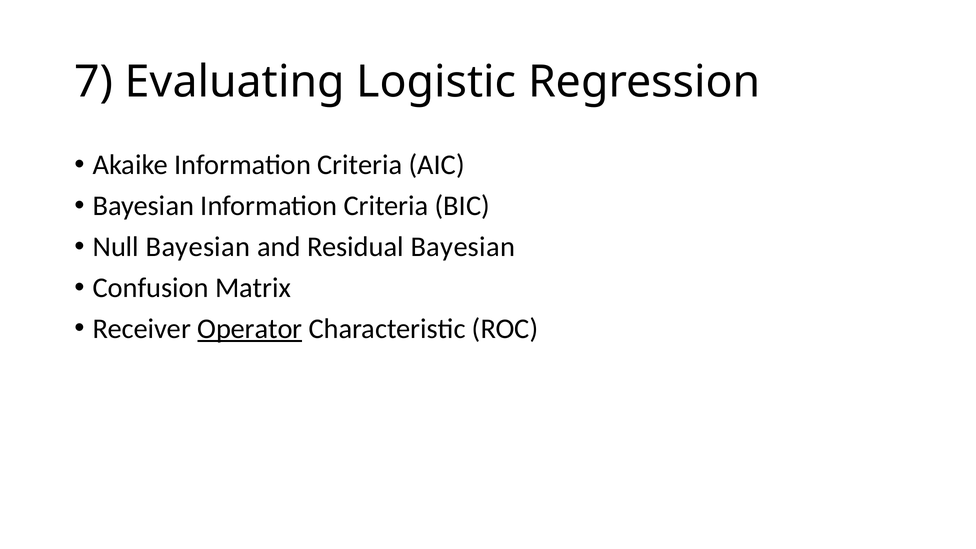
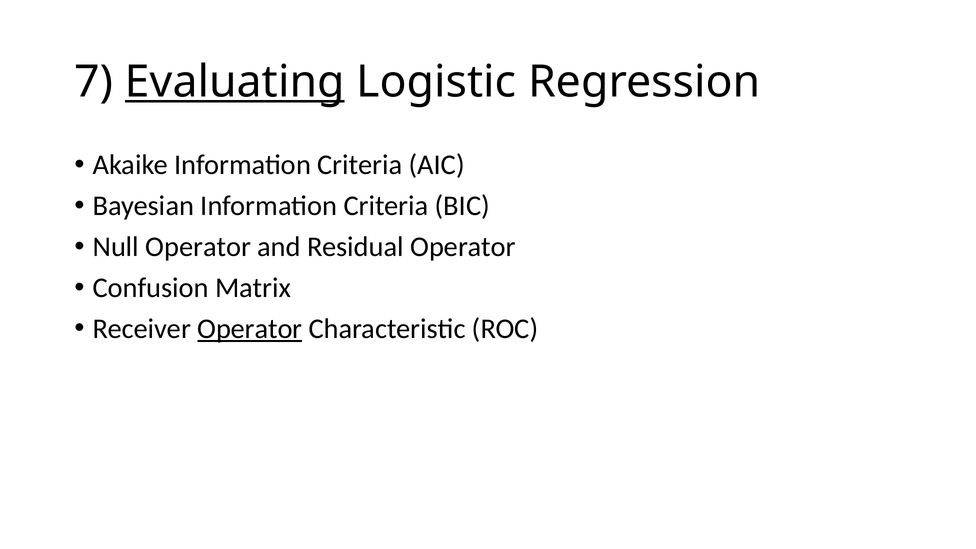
Evaluating underline: none -> present (235, 82)
Null Bayesian: Bayesian -> Operator (198, 247)
Residual Bayesian: Bayesian -> Operator (463, 247)
